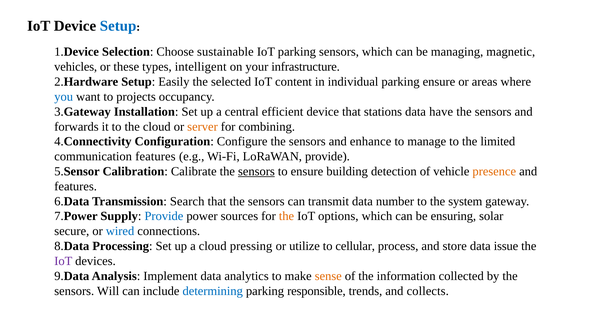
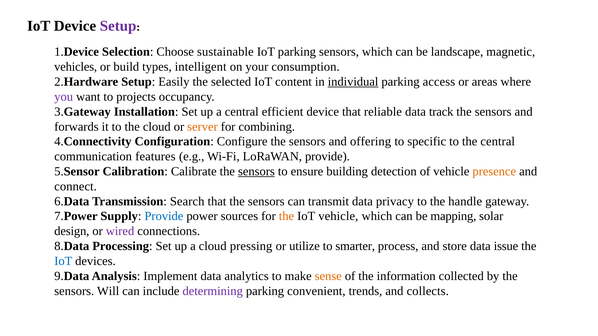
Setup colour: blue -> purple (118, 26)
managing: managing -> landscape (457, 52)
these: these -> build (126, 67)
infrastructure: infrastructure -> consumption (306, 67)
individual underline: none -> present (353, 82)
parking ensure: ensure -> access (439, 82)
you colour: blue -> purple (64, 97)
stations: stations -> reliable (383, 112)
have: have -> track (441, 112)
enhance: enhance -> offering (371, 142)
manage: manage -> specific (427, 142)
the limited: limited -> central (498, 142)
features: features -> connect (76, 187)
number: number -> privacy (395, 201)
system: system -> handle (465, 201)
IoT options: options -> vehicle (338, 216)
ensuring: ensuring -> mapping (453, 216)
secure: secure -> design (72, 231)
wired colour: blue -> purple (120, 231)
cellular: cellular -> smarter (355, 246)
IoT colour: purple -> blue (63, 261)
determining colour: blue -> purple (213, 291)
responsible: responsible -> convenient (316, 291)
